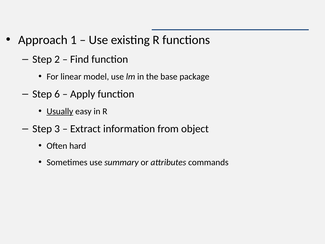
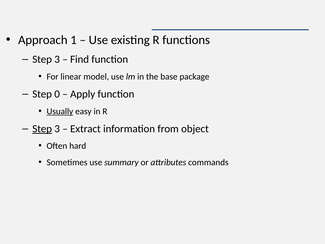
2: 2 -> 3 (57, 59)
6: 6 -> 0 (57, 94)
Step underline: none -> present (42, 129)
